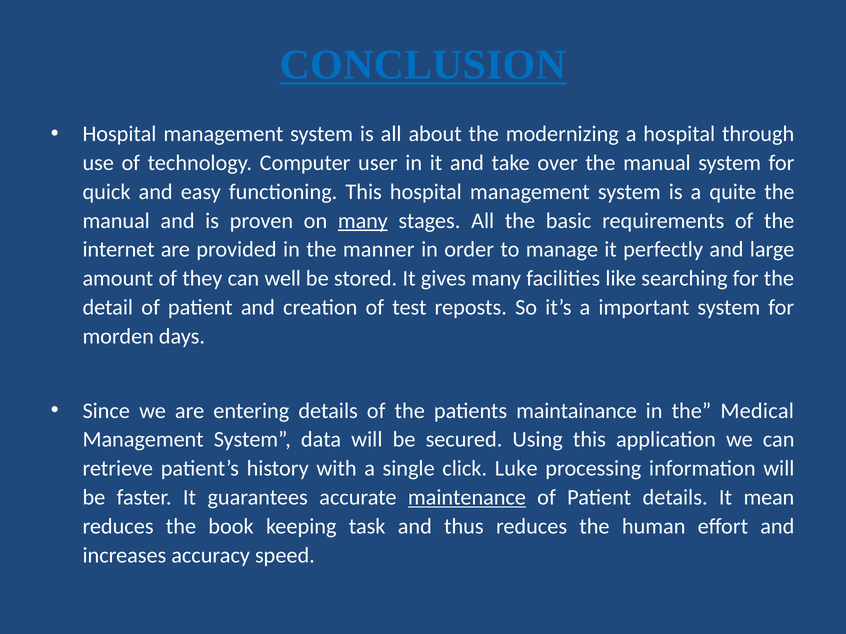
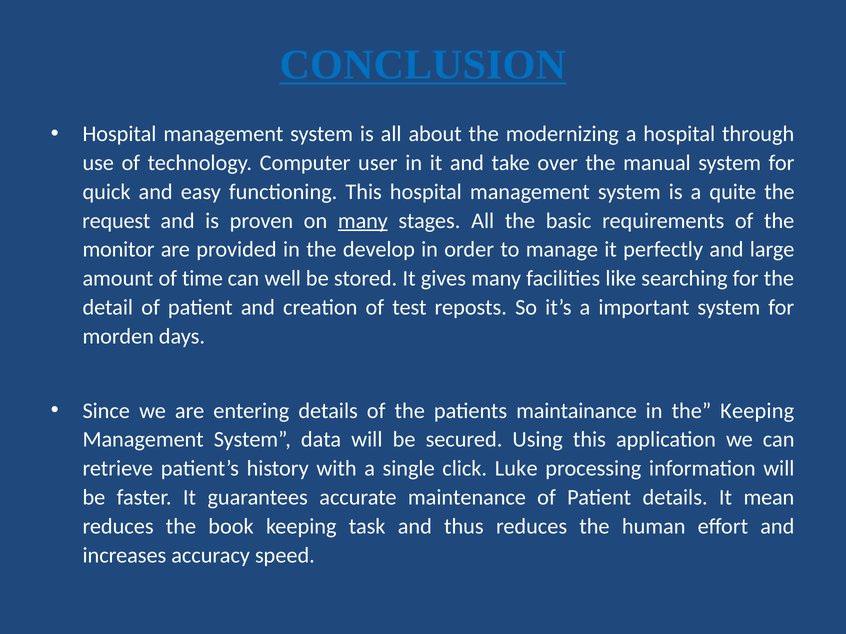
manual: manual -> request (116, 221)
internet: internet -> monitor (119, 250)
manner: manner -> develop (379, 250)
they: they -> time (202, 279)
the Medical: Medical -> Keeping (757, 411)
maintenance underline: present -> none (467, 498)
